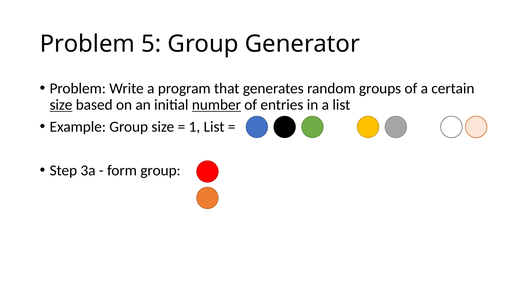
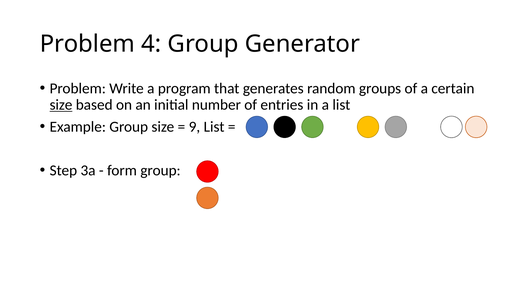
5: 5 -> 4 (151, 44)
number underline: present -> none (216, 105)
1: 1 -> 9 (194, 127)
